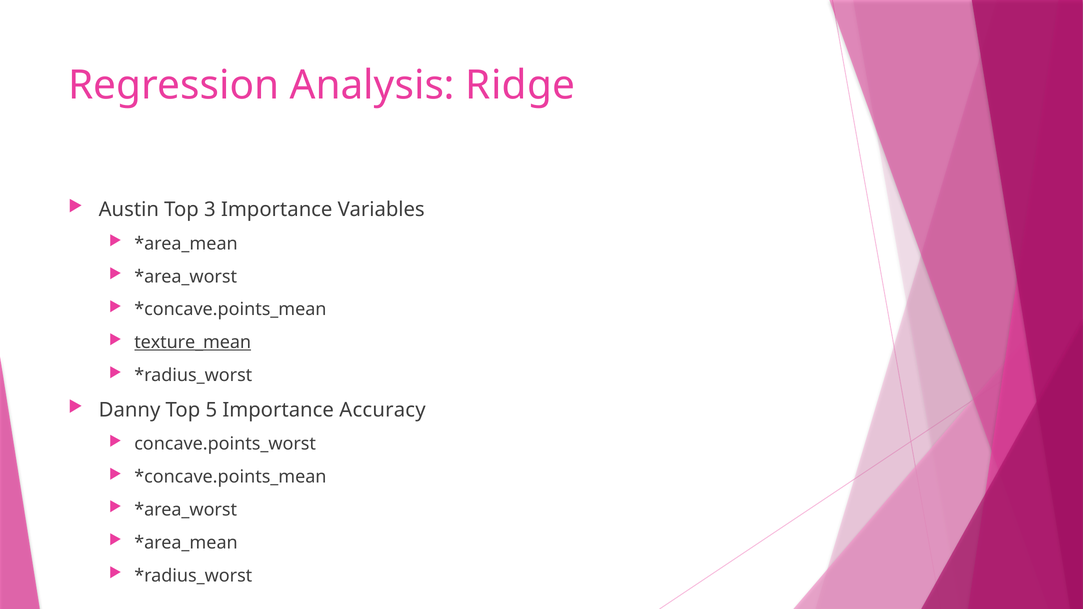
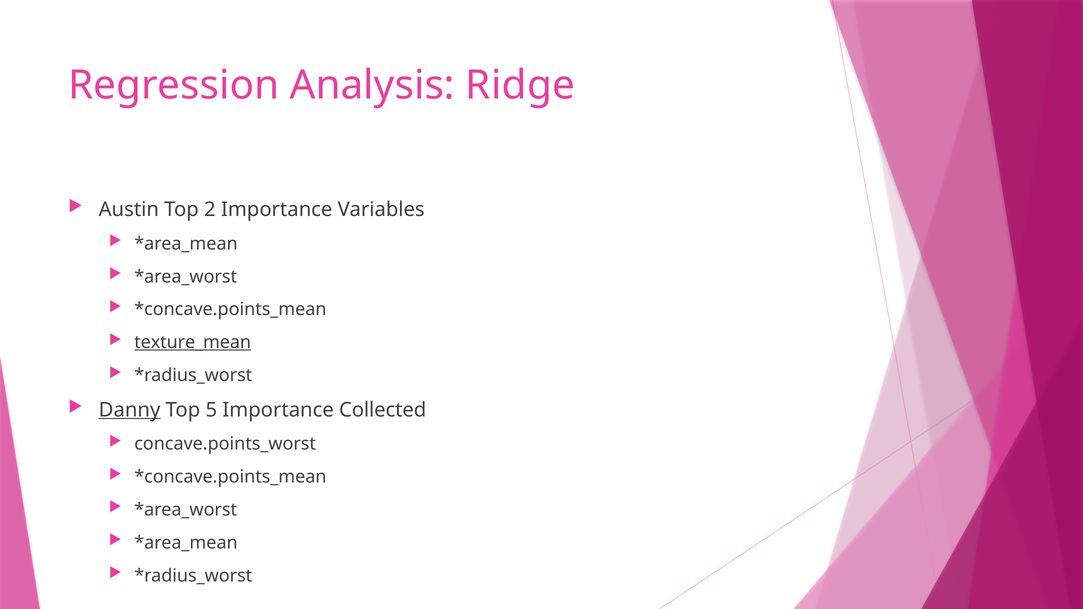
3: 3 -> 2 (210, 210)
Danny underline: none -> present (130, 410)
Accuracy: Accuracy -> Collected (383, 410)
